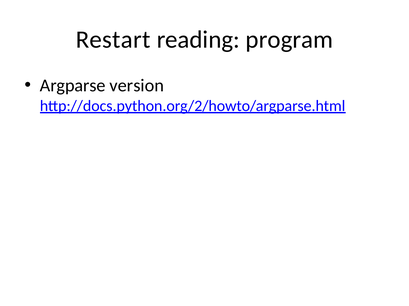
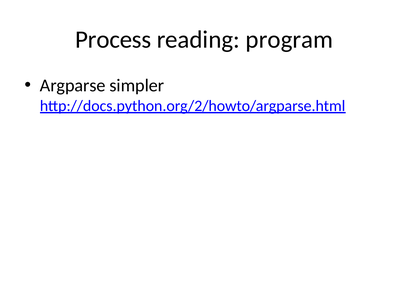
Restart: Restart -> Process (113, 40)
version: version -> simpler (137, 86)
